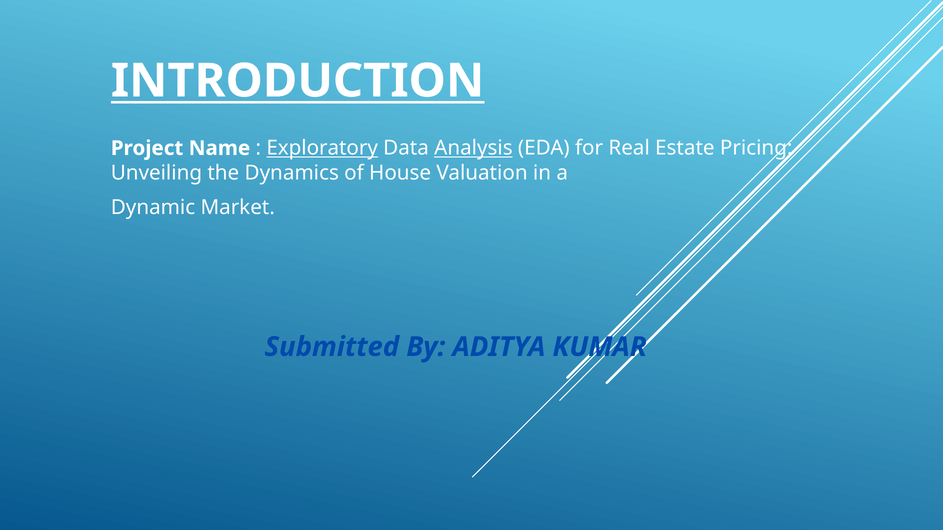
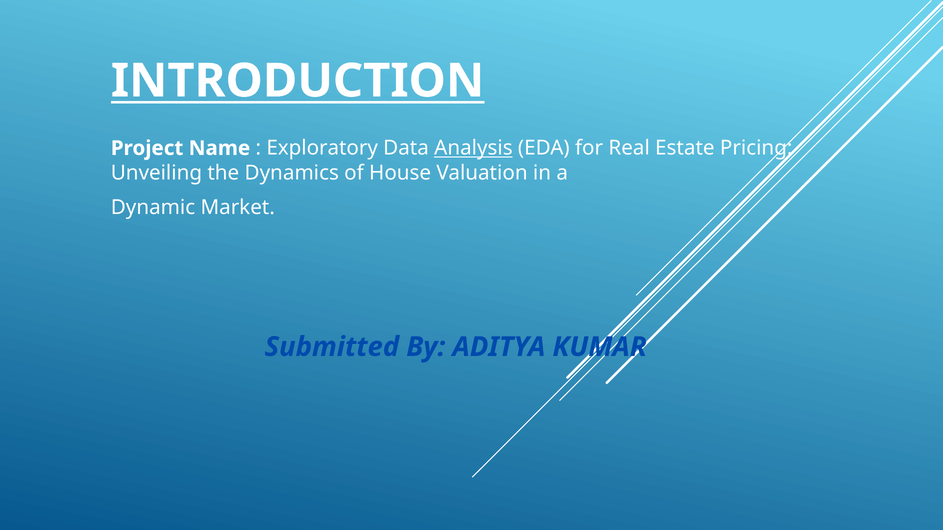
Exploratory underline: present -> none (322, 148)
